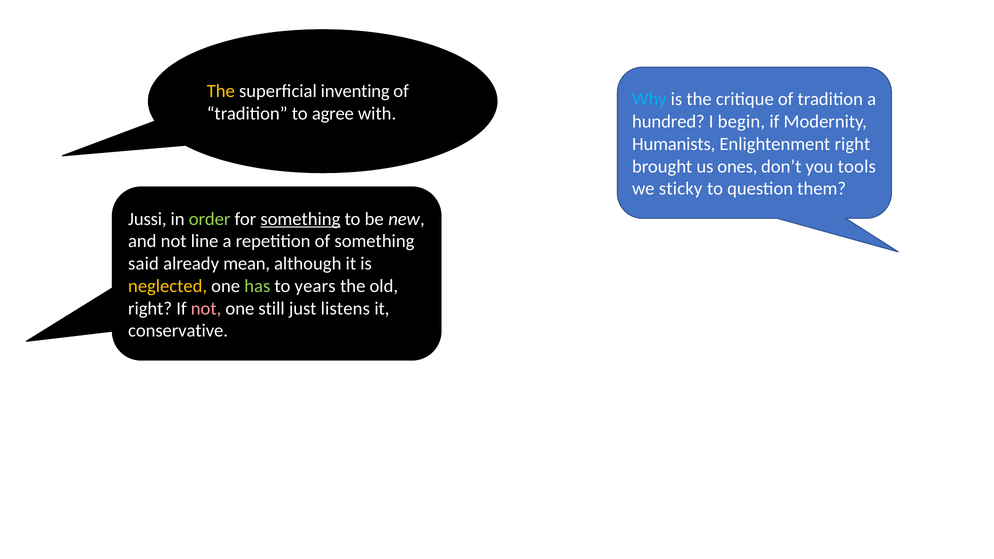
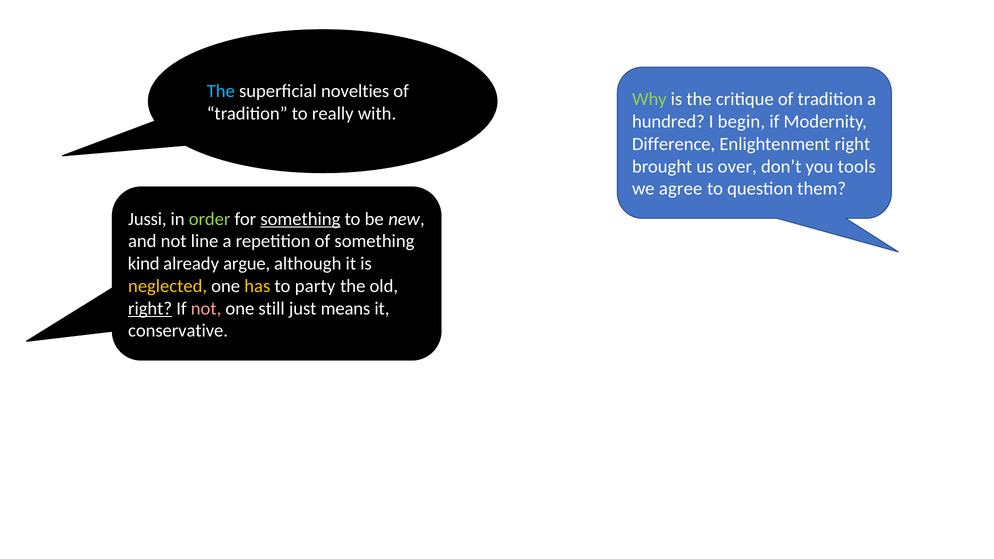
The colour: yellow -> light blue (221, 91)
inventing: inventing -> novelties (355, 91)
Why colour: light blue -> light green (649, 99)
agree: agree -> really (333, 114)
Humanists: Humanists -> Difference (674, 144)
ones: ones -> over (737, 166)
sticky: sticky -> agree (681, 189)
said: said -> kind (144, 264)
mean: mean -> argue (247, 264)
has colour: light green -> yellow (257, 286)
years: years -> party (315, 286)
right underline: none -> present (150, 308)
listens: listens -> means (345, 308)
